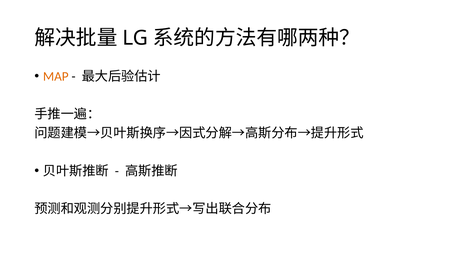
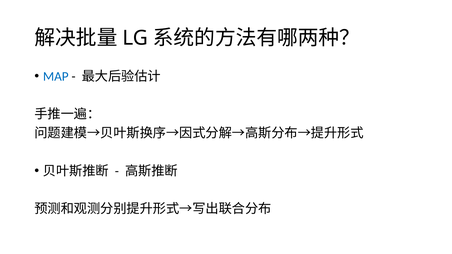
MAP colour: orange -> blue (56, 76)
